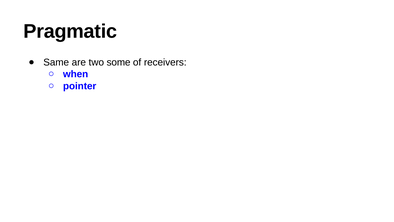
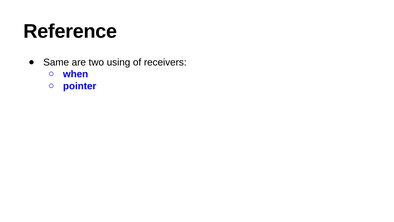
Pragmatic: Pragmatic -> Reference (70, 31)
some: some -> using (119, 62)
